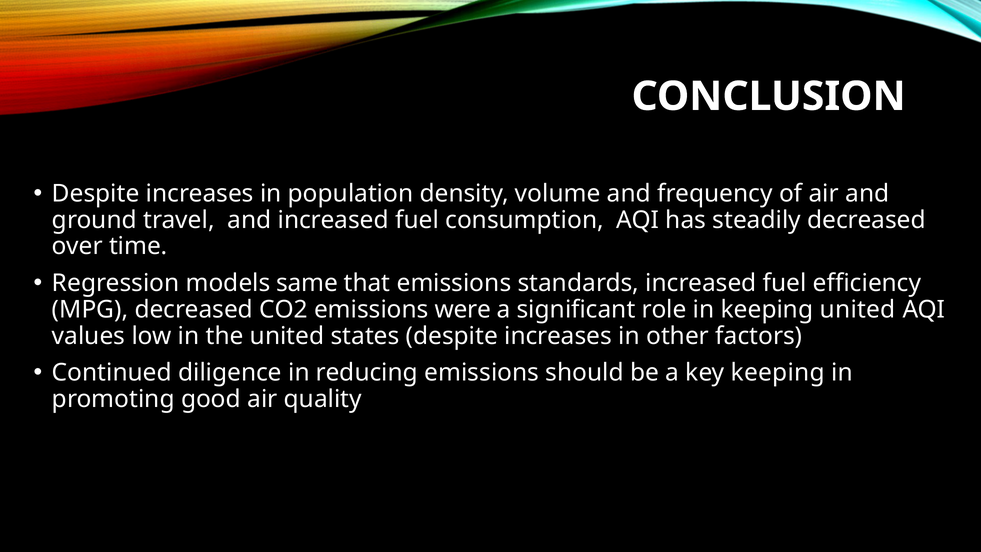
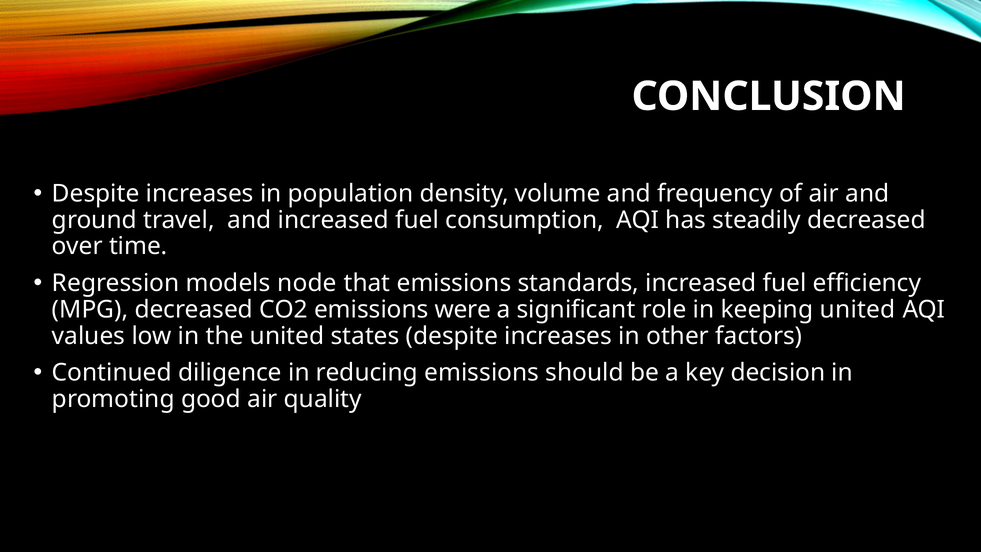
same: same -> node (307, 283)
key keeping: keeping -> decision (778, 373)
